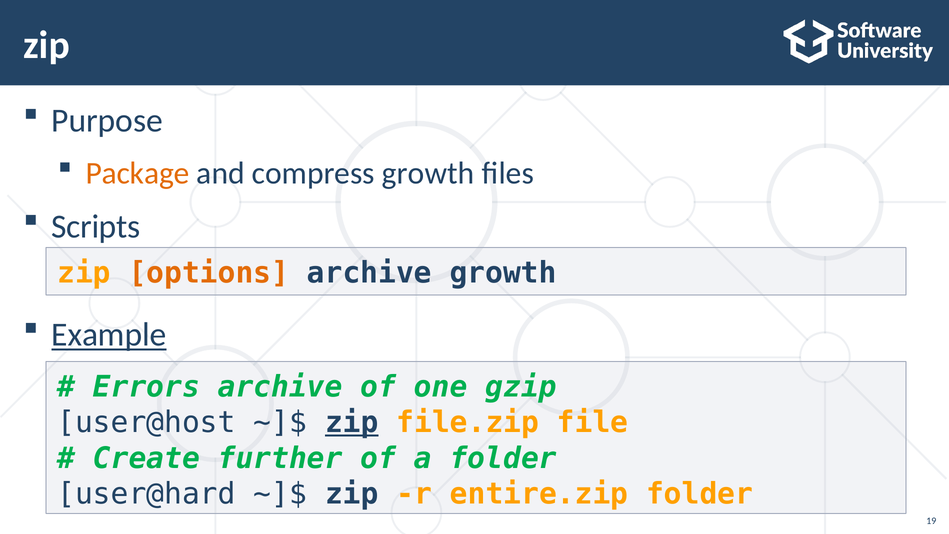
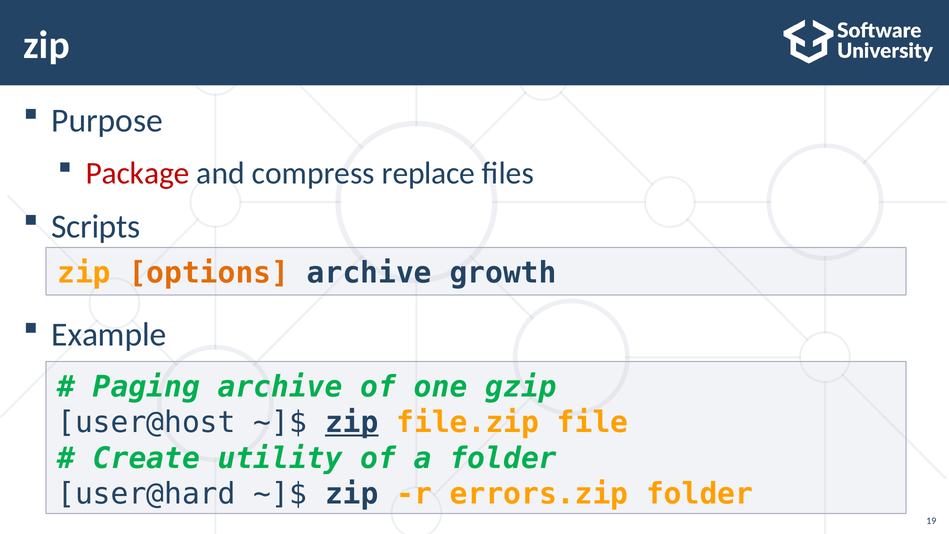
Package colour: orange -> red (138, 173)
compress growth: growth -> replace (428, 173)
Example underline: present -> none (109, 335)
Errors: Errors -> Paging (146, 387)
further: further -> utility (280, 458)
entire.zip: entire.zip -> errors.zip (539, 494)
